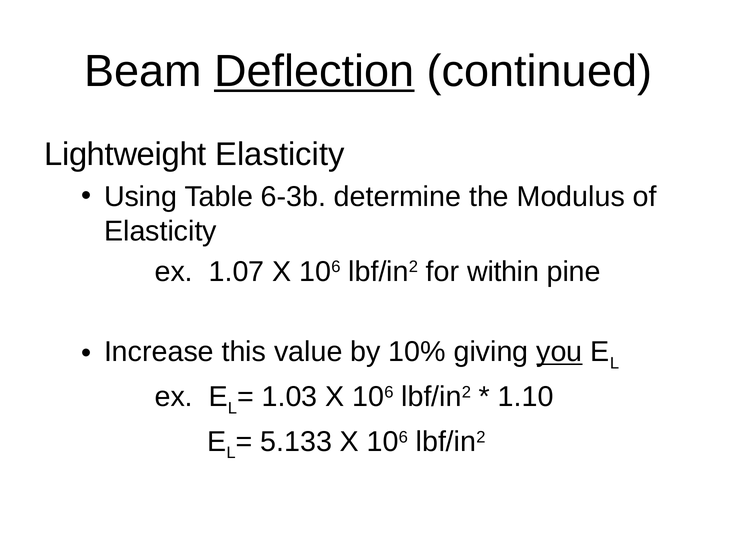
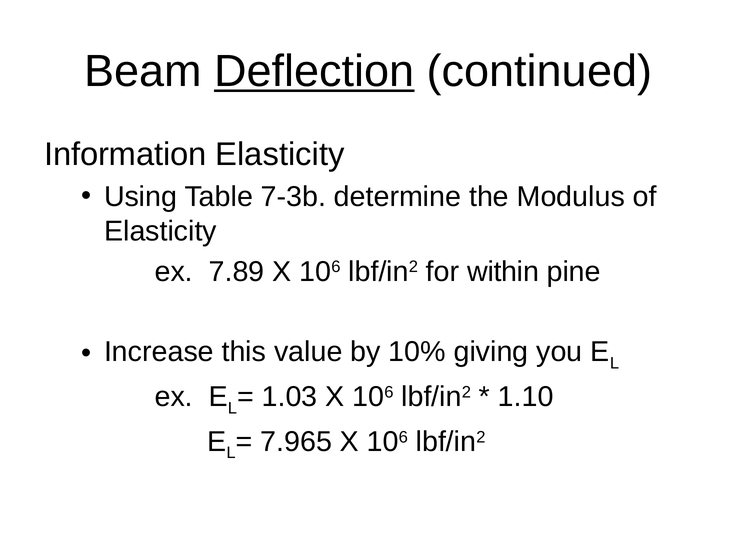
Lightweight: Lightweight -> Information (125, 155)
6-3b: 6-3b -> 7-3b (294, 197)
1.07: 1.07 -> 7.89 (237, 271)
you underline: present -> none (559, 352)
5.133: 5.133 -> 7.965 (296, 442)
